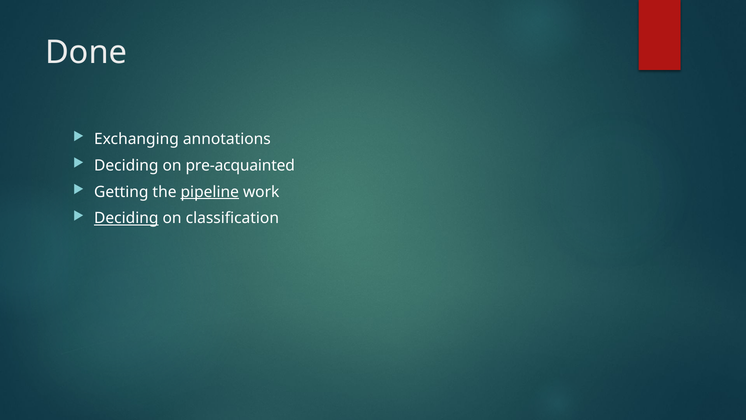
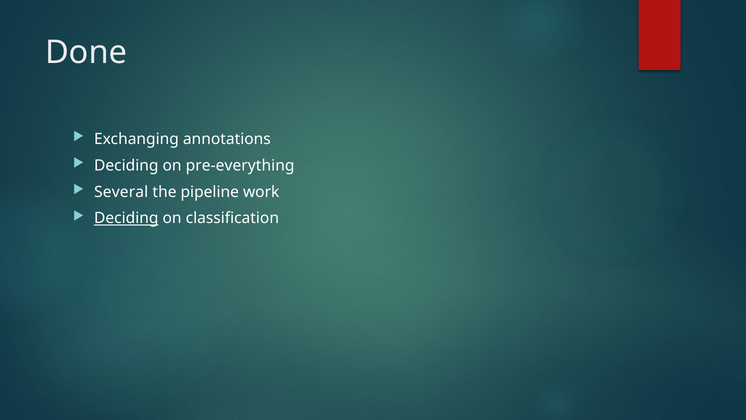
pre-acquainted: pre-acquainted -> pre-everything (240, 165)
Getting: Getting -> Several (121, 192)
pipeline underline: present -> none (210, 192)
